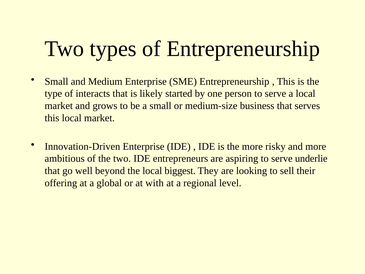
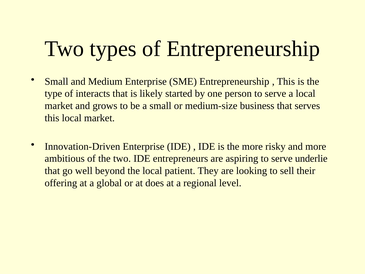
biggest: biggest -> patient (180, 171)
with: with -> does (155, 183)
